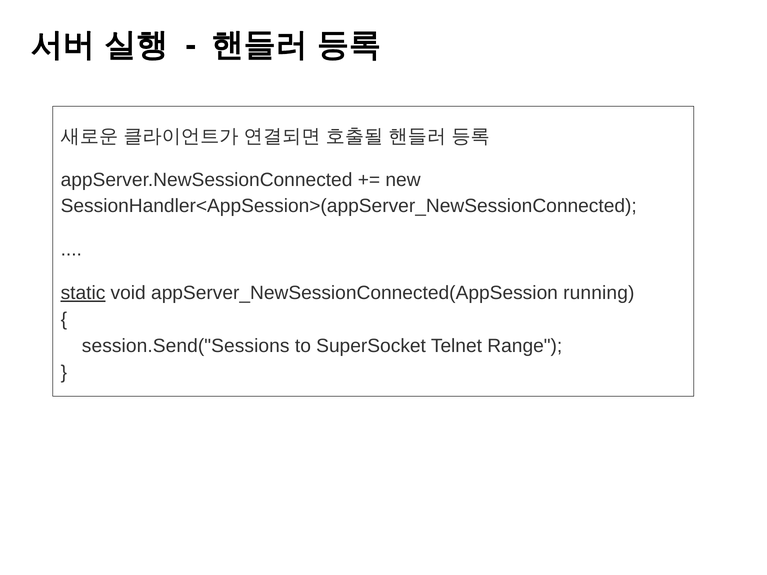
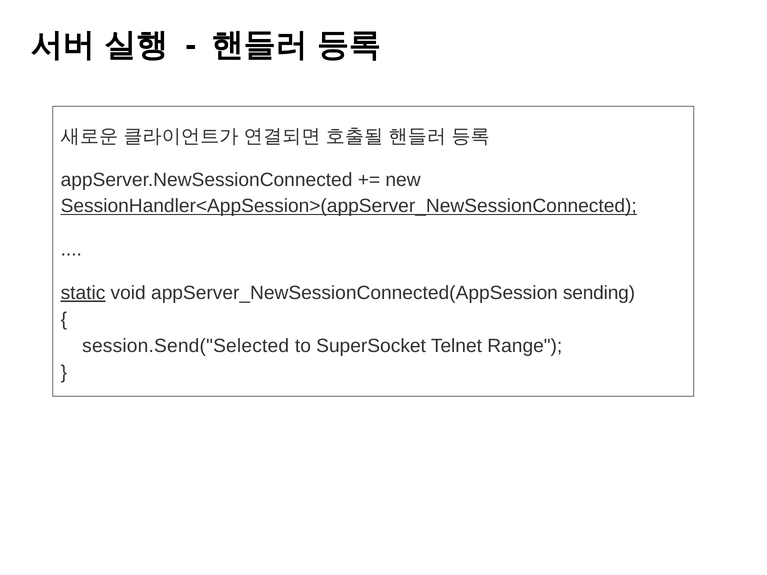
SessionHandler<AppSession>(appServer_NewSessionConnected underline: none -> present (349, 206)
running: running -> sending (599, 293)
session.Send("Sessions: session.Send("Sessions -> session.Send("Selected (186, 346)
